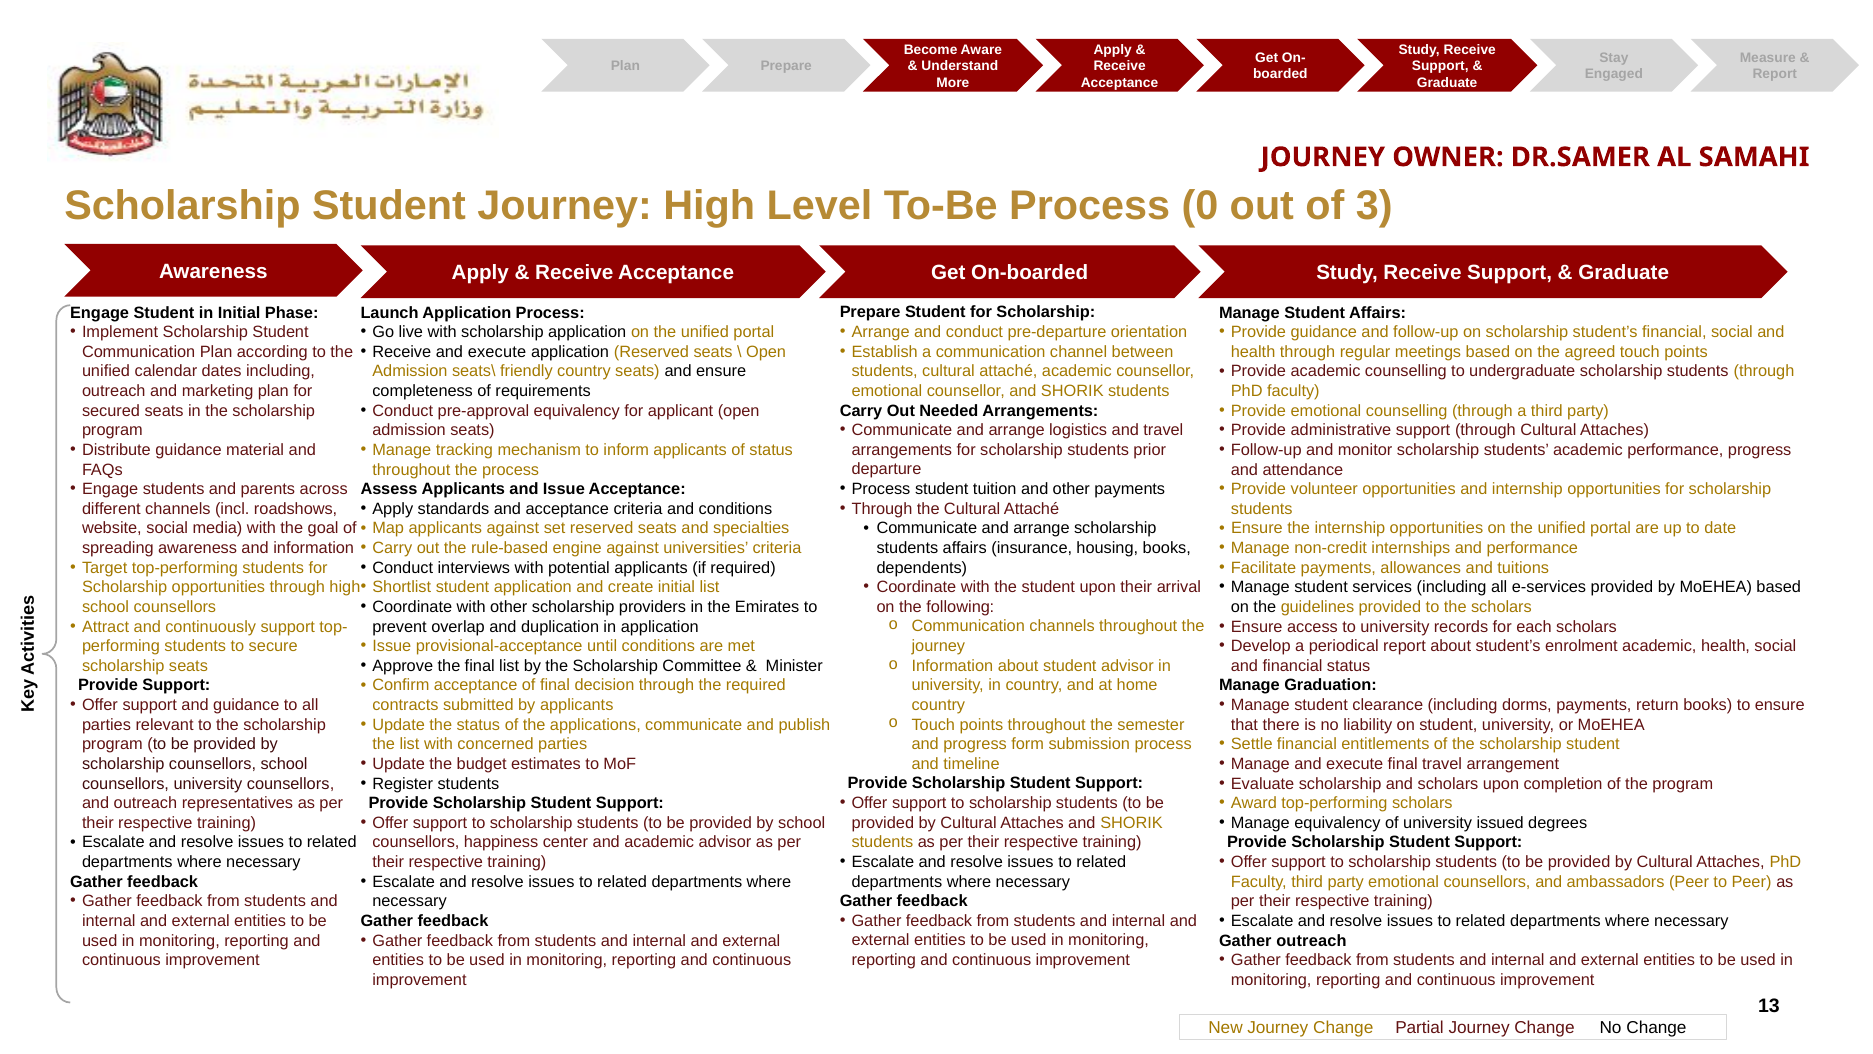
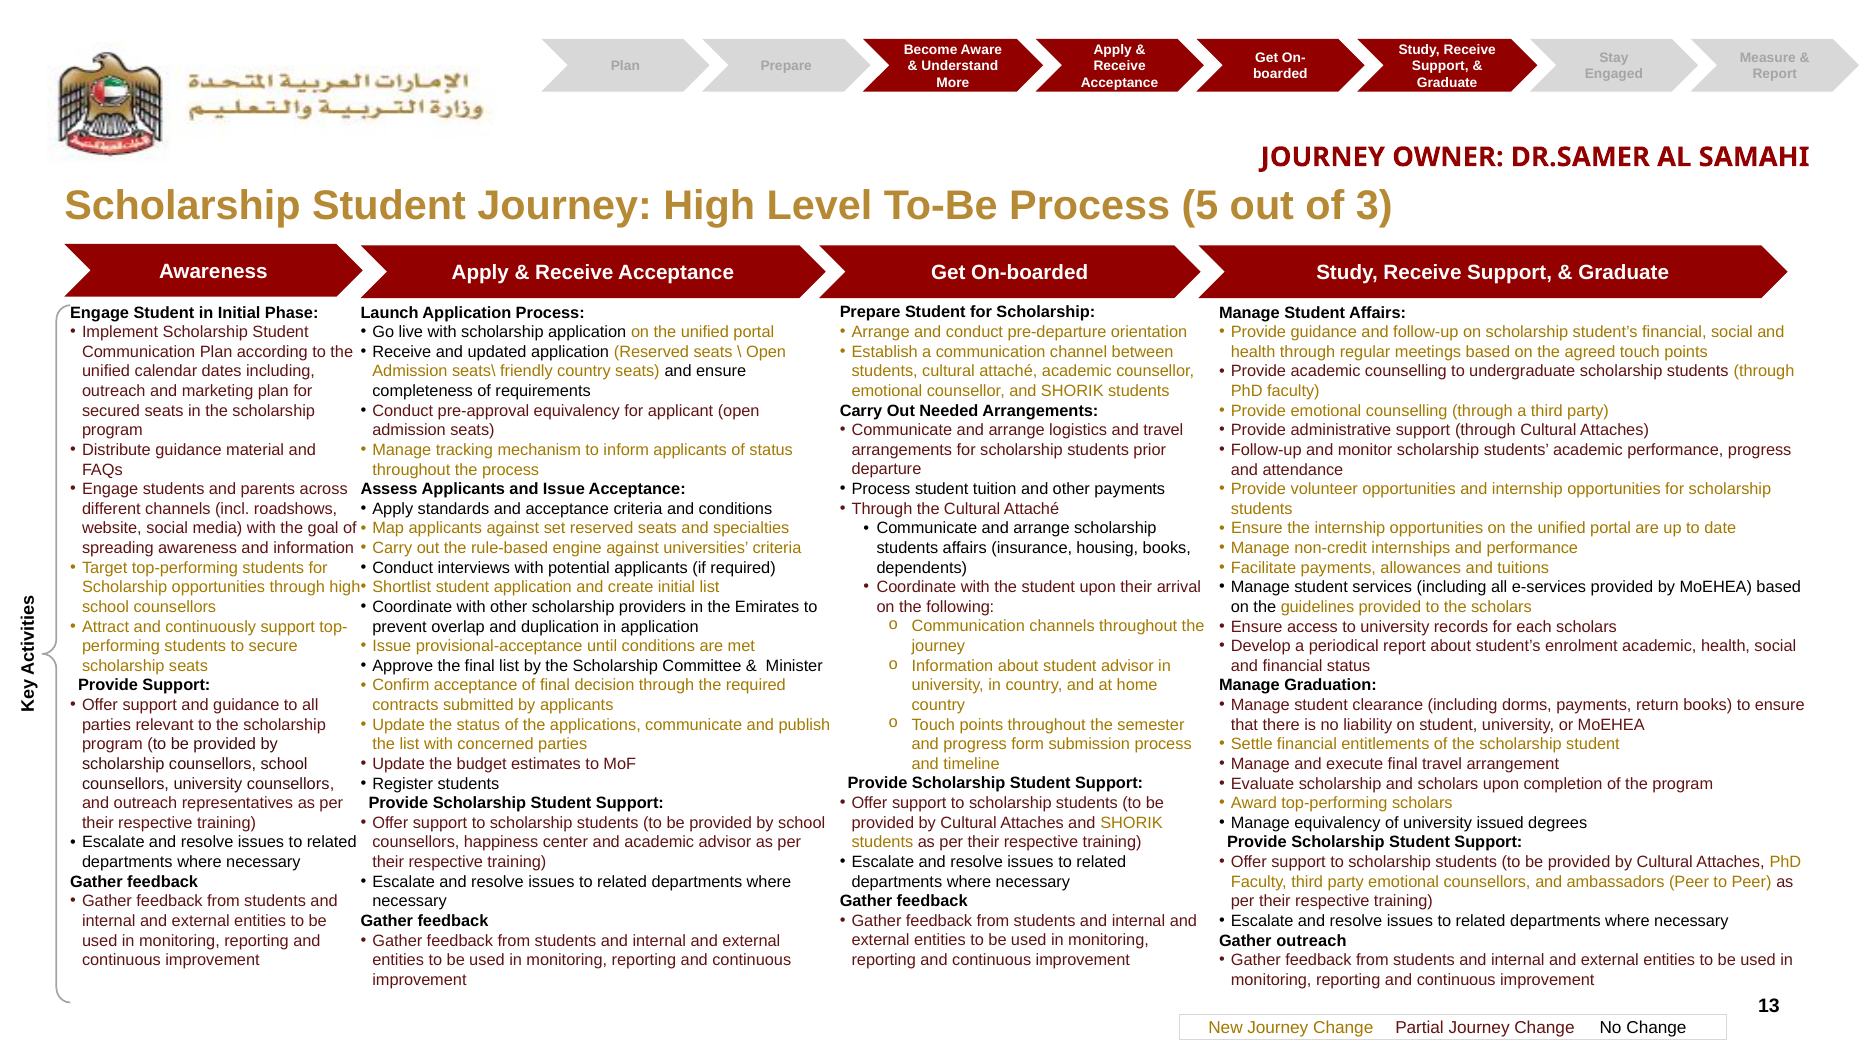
0: 0 -> 5 (1200, 206)
Receive and execute: execute -> updated (497, 352)
